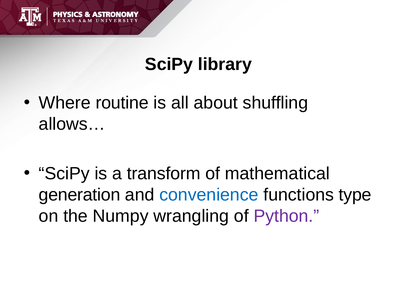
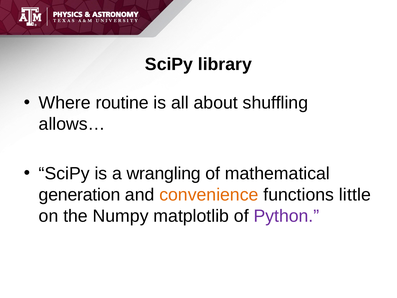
transform: transform -> wrangling (164, 173)
convenience colour: blue -> orange (209, 195)
type: type -> little (355, 195)
wrangling: wrangling -> matplotlib (191, 216)
